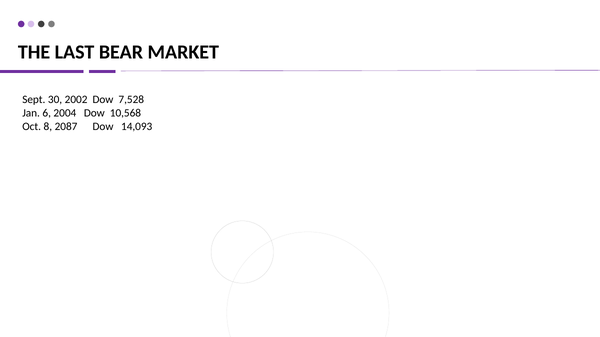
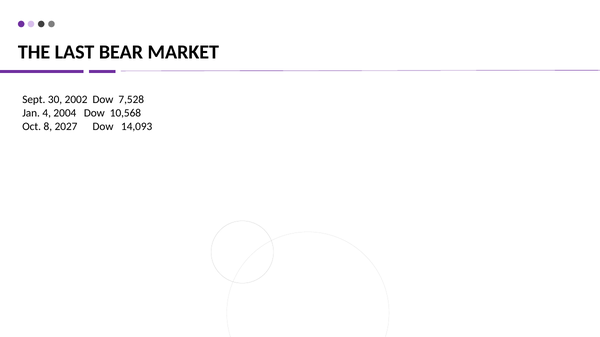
6: 6 -> 4 (47, 113)
2087: 2087 -> 2027 (66, 127)
